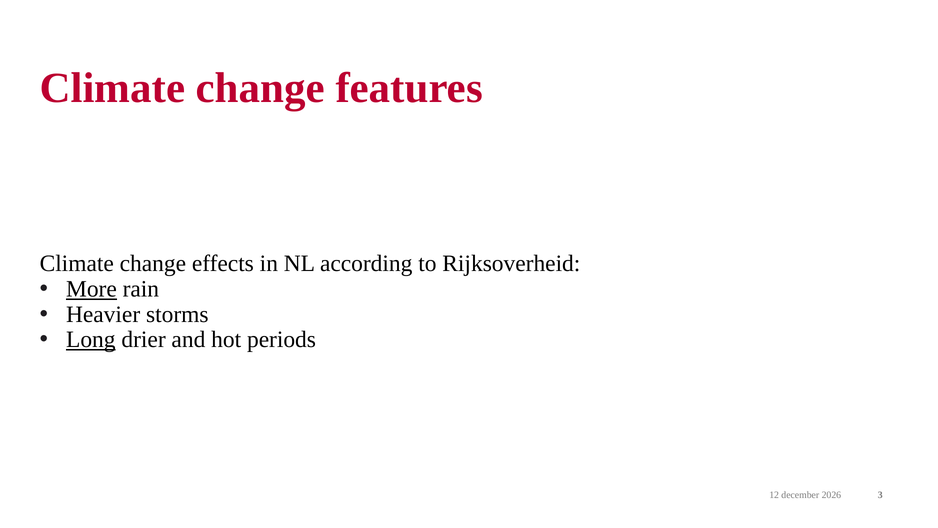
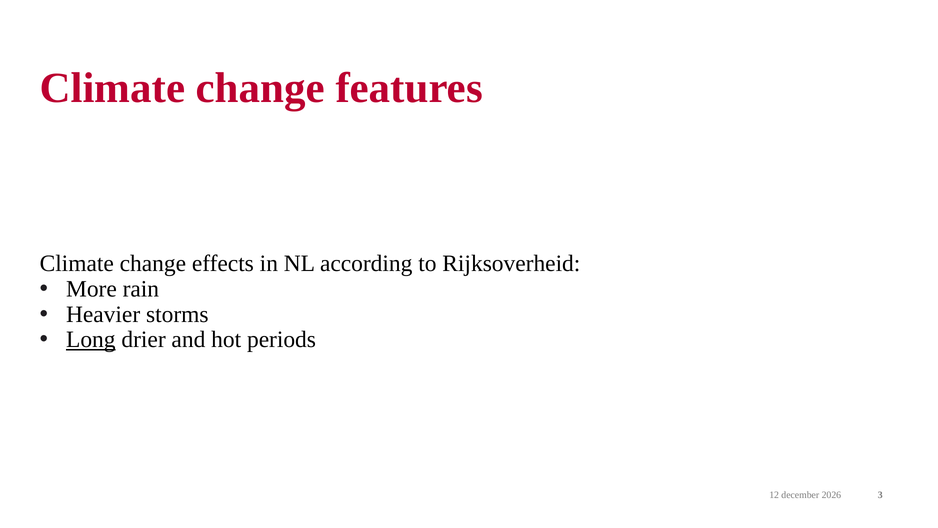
More underline: present -> none (91, 289)
